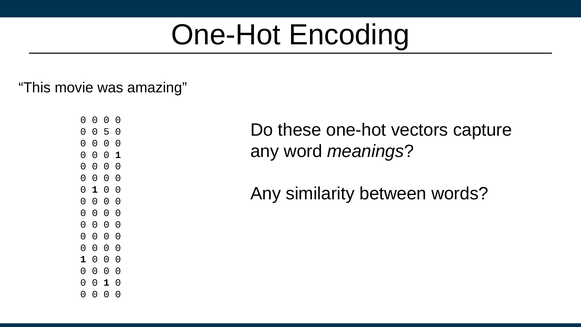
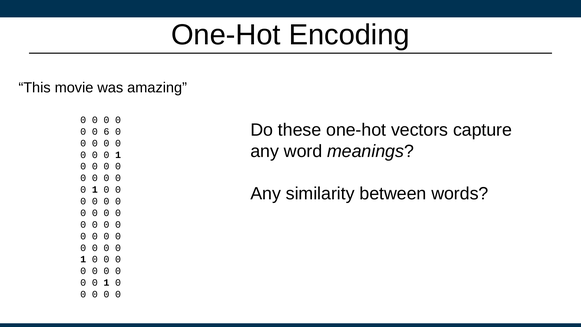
5: 5 -> 6 (106, 131)
